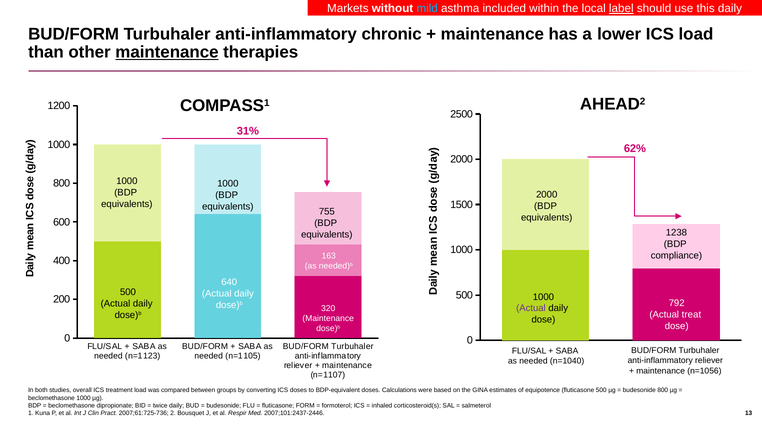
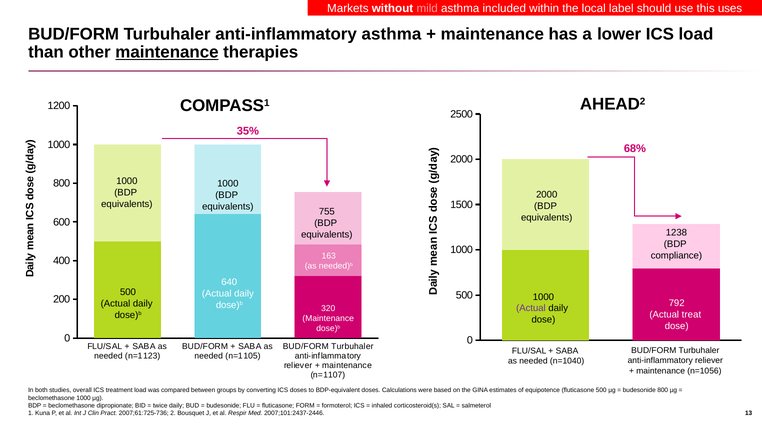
mild colour: light blue -> pink (427, 8)
label underline: present -> none (621, 8)
this daily: daily -> uses (730, 8)
anti-inflammatory chronic: chronic -> asthma (391, 34)
31%: 31% -> 35% (248, 131)
62%: 62% -> 68% (635, 149)
